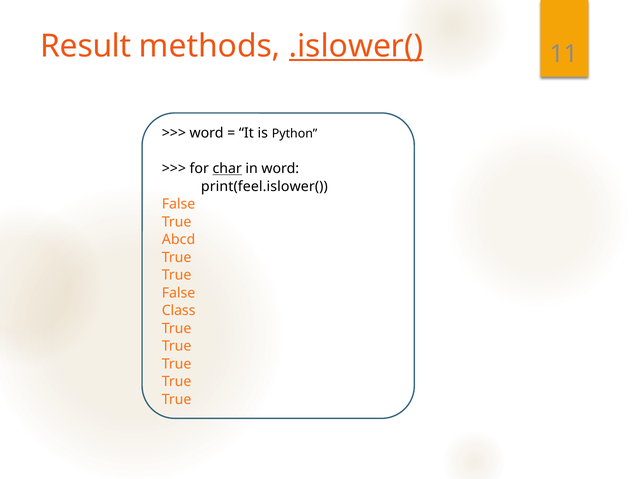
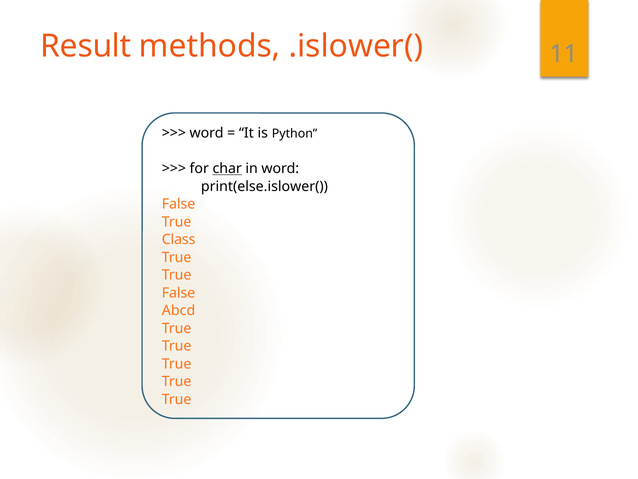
.islower( underline: present -> none (356, 46)
print(feel.islower(: print(feel.islower( -> print(else.islower( (264, 186)
Abcd: Abcd -> Class (179, 239)
Class: Class -> Abcd (179, 310)
